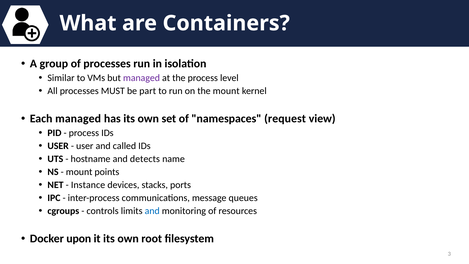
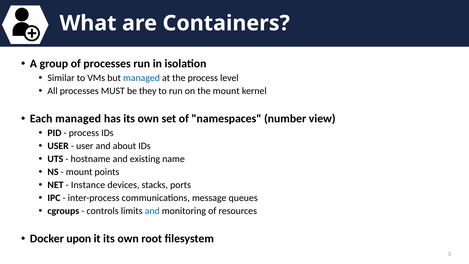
managed colour: purple -> blue (141, 78)
part: part -> they (148, 91)
request: request -> number (285, 119)
called: called -> about (124, 146)
detects: detects -> existing (145, 159)
